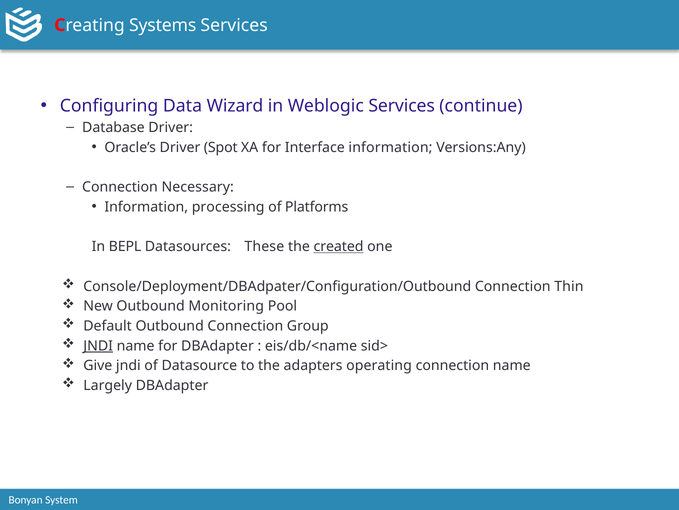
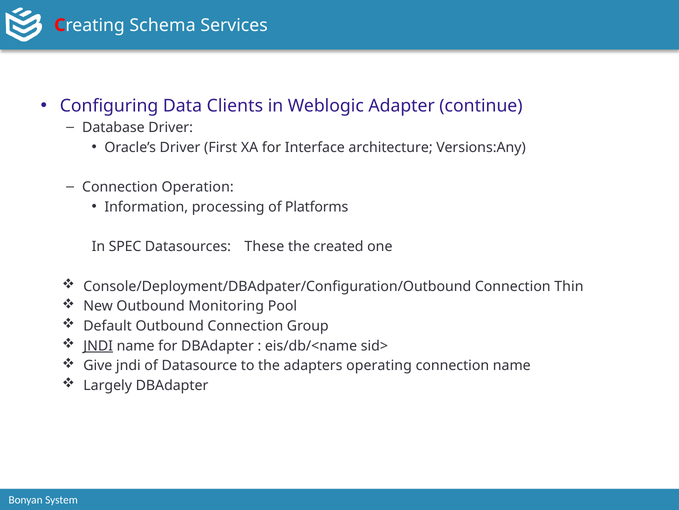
Systems: Systems -> Schema (163, 25)
Wizard: Wizard -> Clients (235, 106)
Weblogic Services: Services -> Adapter (402, 106)
Spot: Spot -> First (221, 147)
Interface information: information -> architecture (391, 147)
Necessary: Necessary -> Operation (198, 187)
BEPL: BEPL -> SPEC (125, 246)
created underline: present -> none (339, 246)
